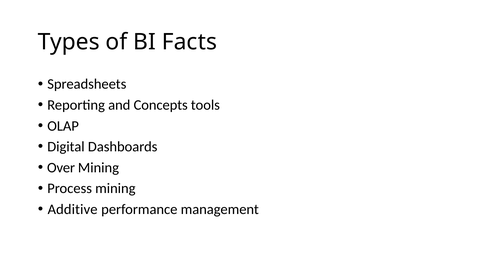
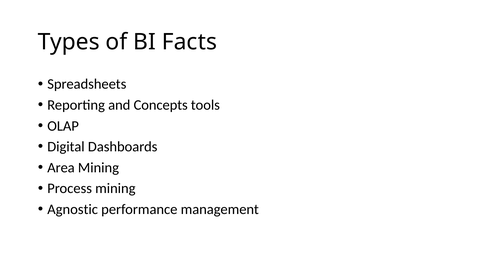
Over: Over -> Area (61, 168)
Additive: Additive -> Agnostic (73, 209)
